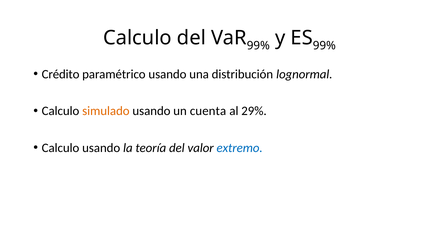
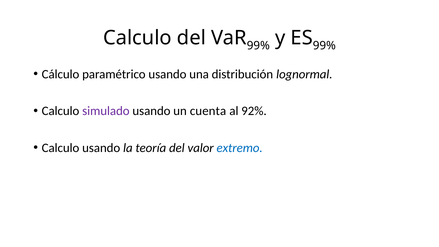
Crédito: Crédito -> Cálculo (61, 74)
simulado colour: orange -> purple (106, 111)
29%: 29% -> 92% (254, 111)
